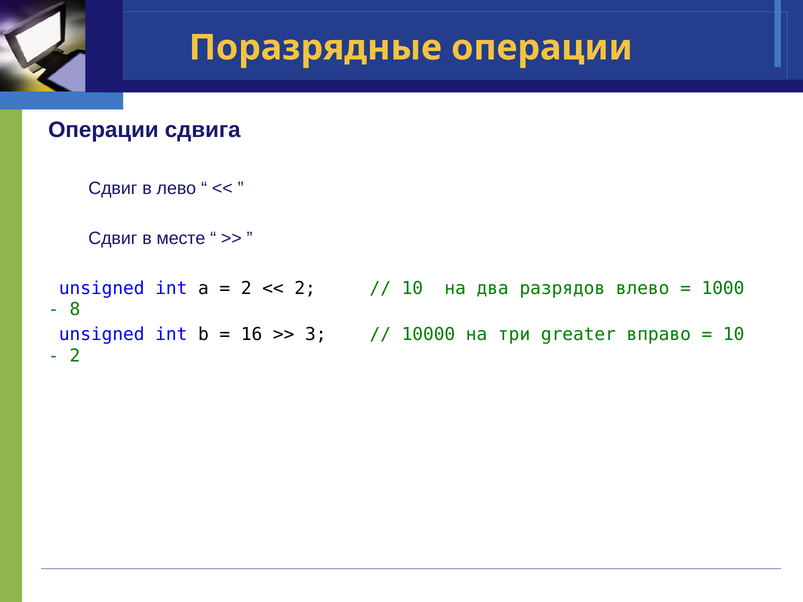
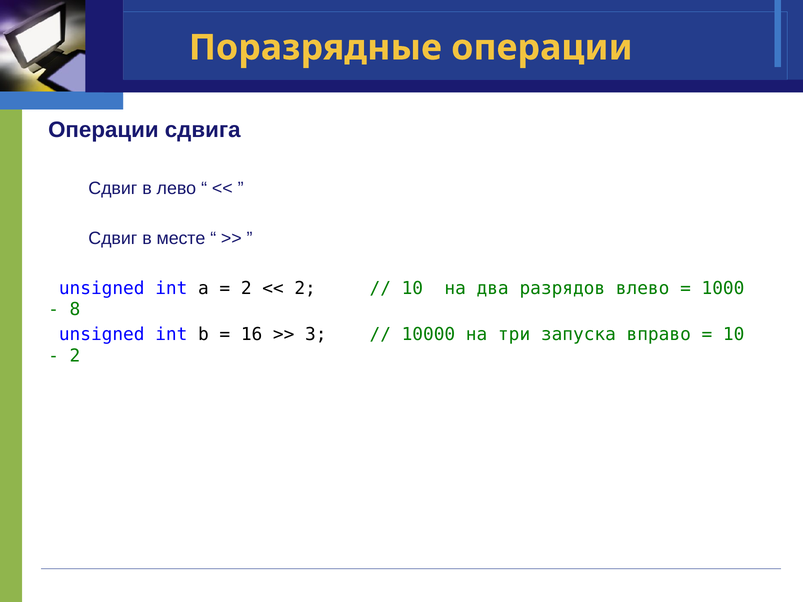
greater: greater -> запуска (578, 335)
